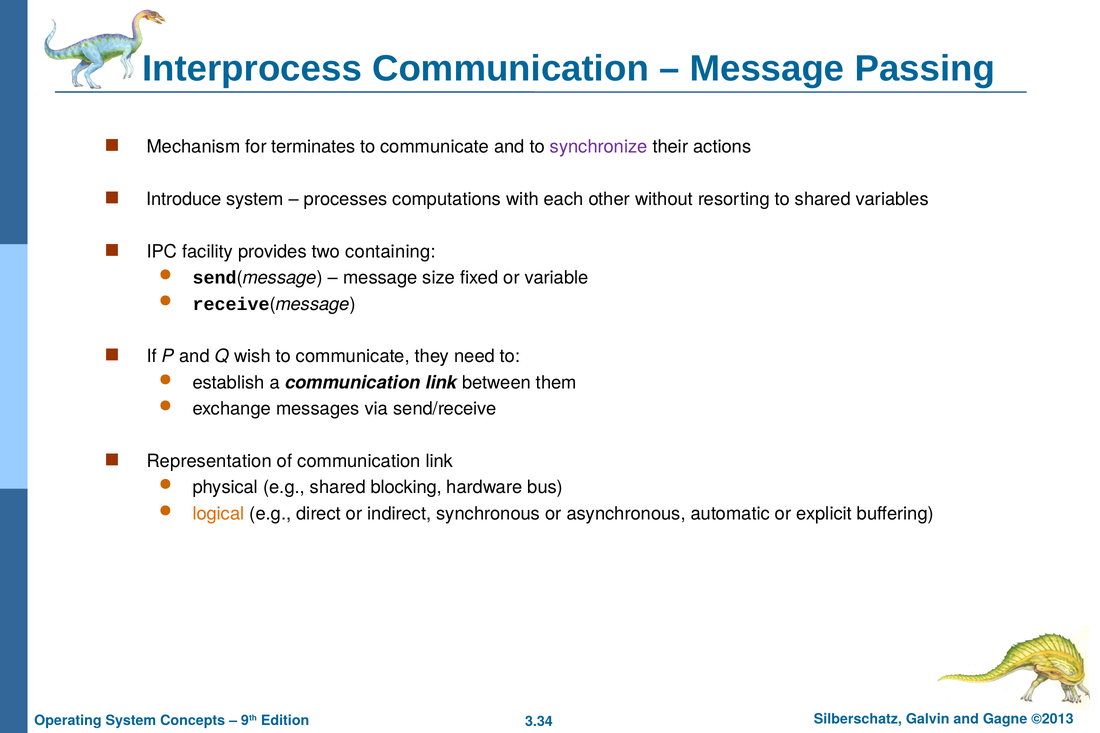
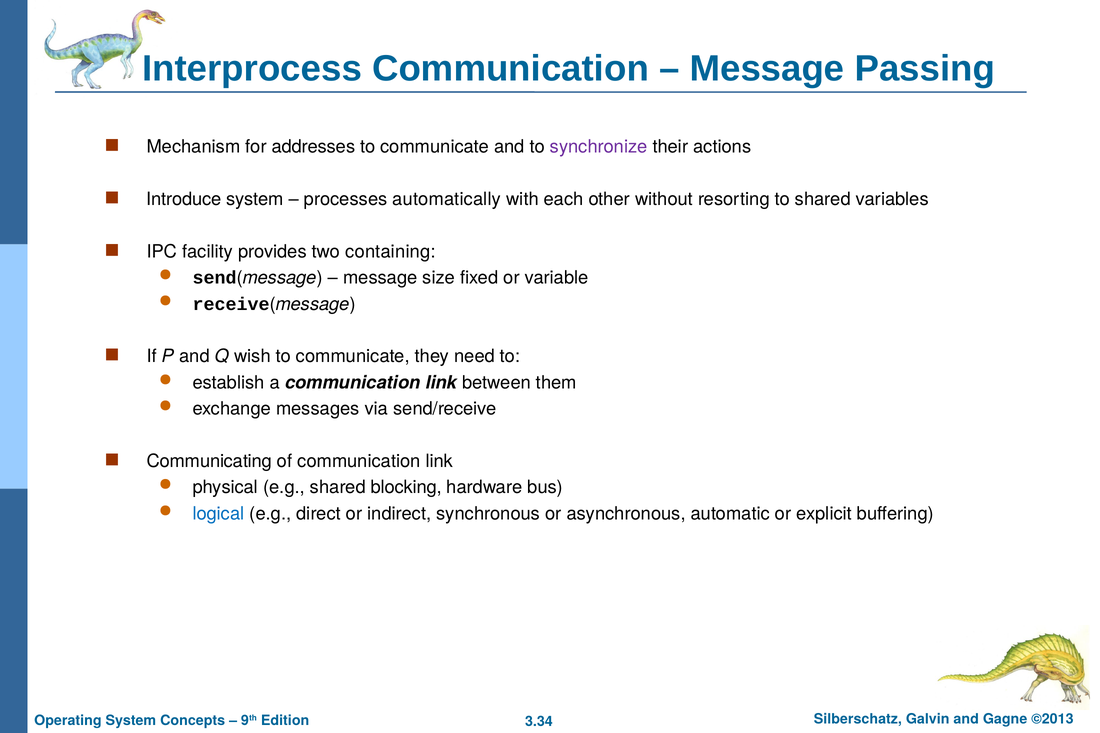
terminates: terminates -> addresses (313, 147)
computations: computations -> automatically (447, 199)
Representation: Representation -> Communicating (209, 461)
logical colour: orange -> blue (218, 514)
